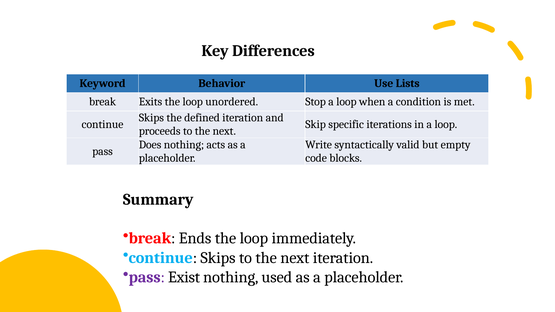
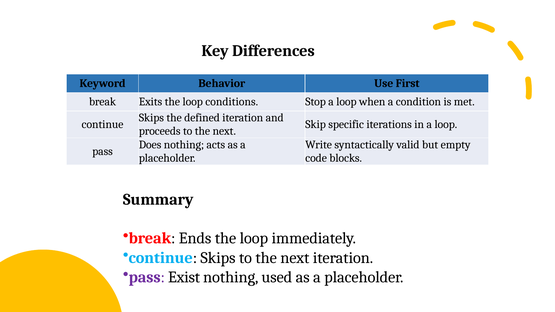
Lists: Lists -> First (408, 83)
unordered: unordered -> conditions (232, 102)
